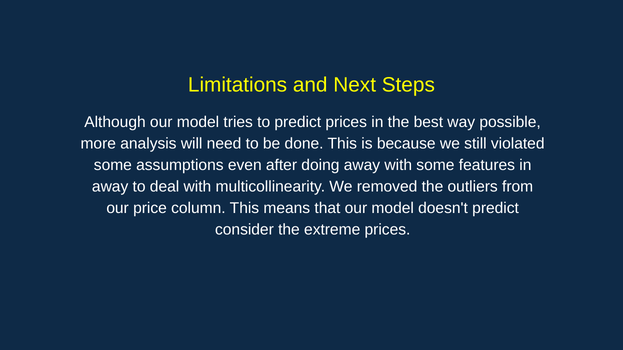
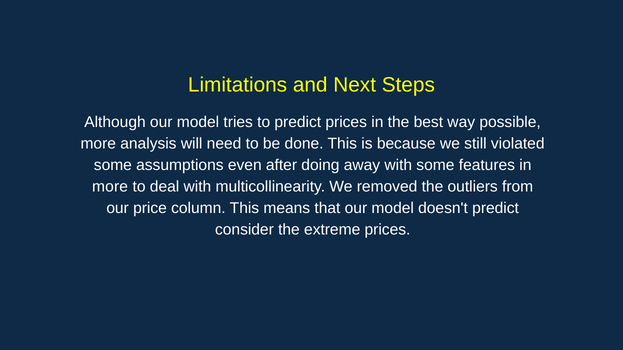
away: away -> more (110, 187)
